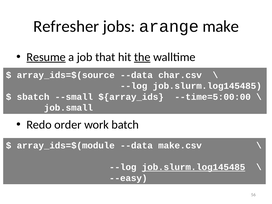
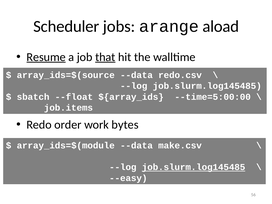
Refresher: Refresher -> Scheduler (66, 26)
make: make -> aload (221, 26)
that underline: none -> present (105, 57)
the underline: present -> none (142, 57)
char.csv: char.csv -> redo.csv (180, 75)
--small: --small -> --float (74, 97)
job.small: job.small -> job.items (68, 108)
batch: batch -> bytes (125, 125)
